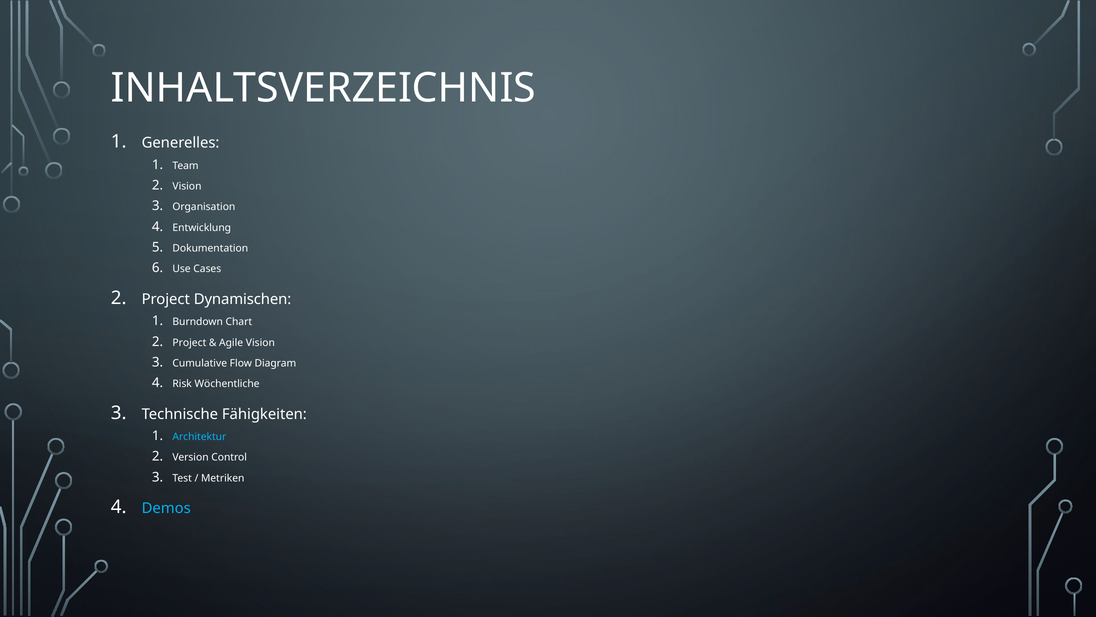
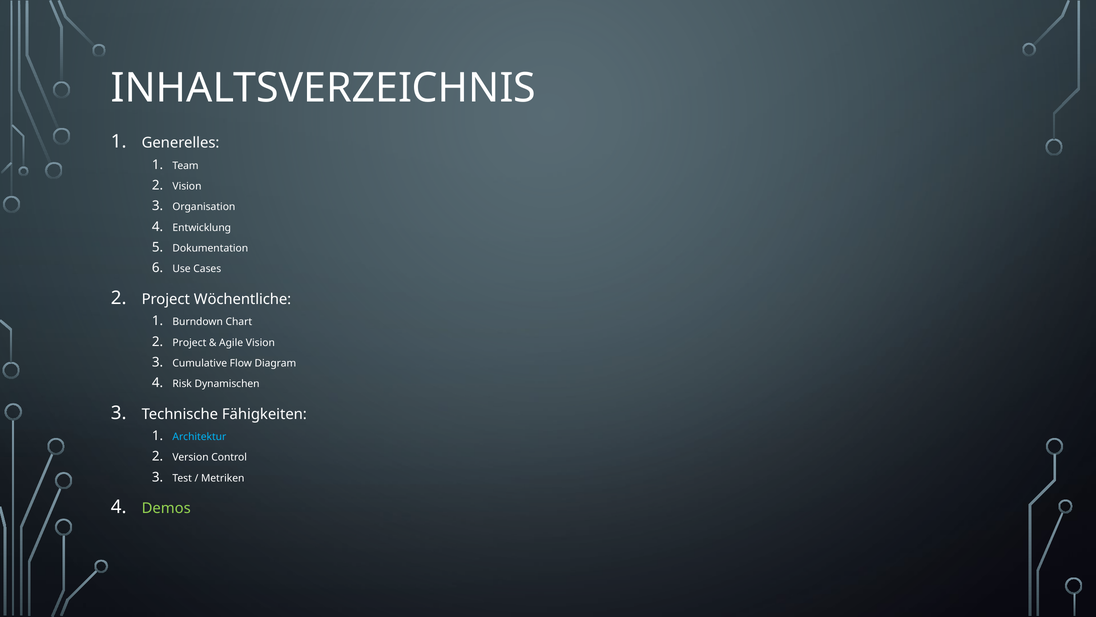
Dynamischen: Dynamischen -> Wöchentliche (242, 299)
Wöchentliche: Wöchentliche -> Dynamischen (227, 383)
Demos colour: light blue -> light green (166, 508)
